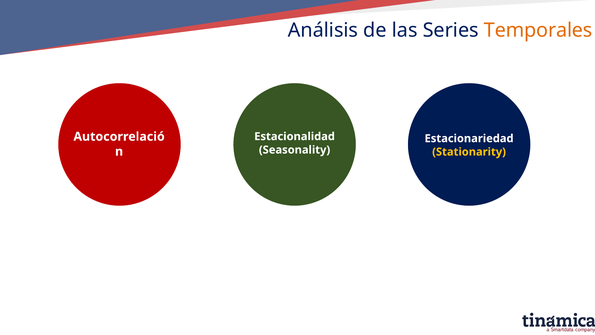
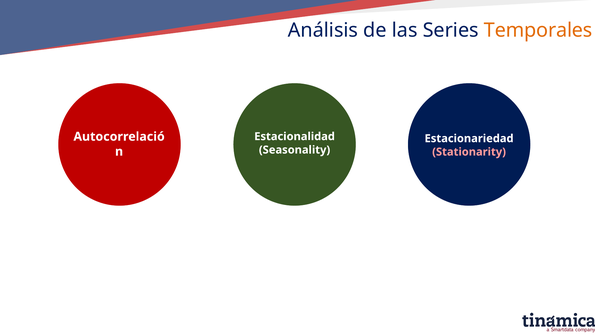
Stationarity colour: yellow -> pink (469, 152)
